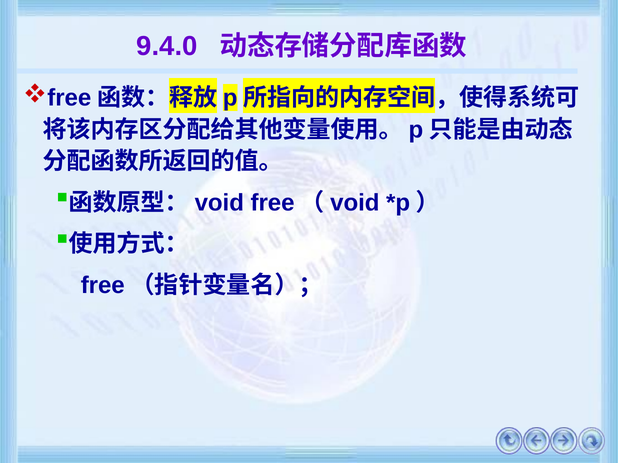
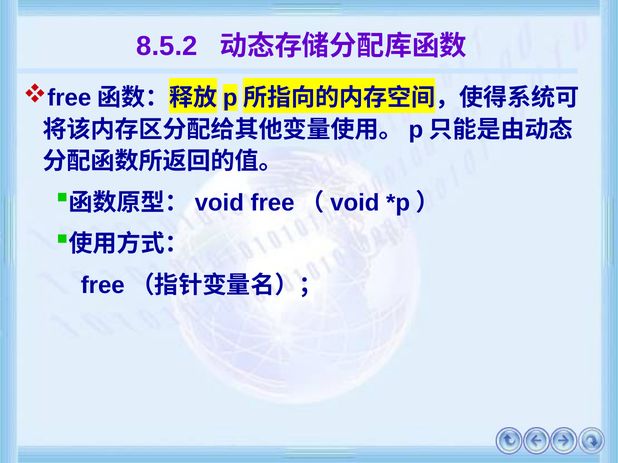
9.4.0: 9.4.0 -> 8.5.2 (167, 46)
